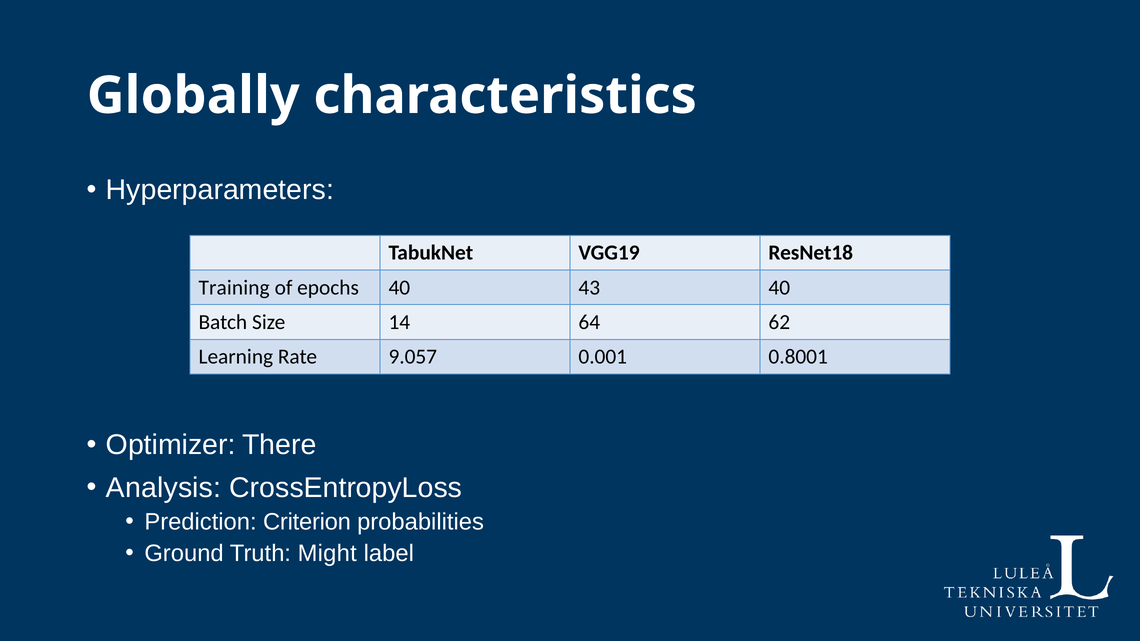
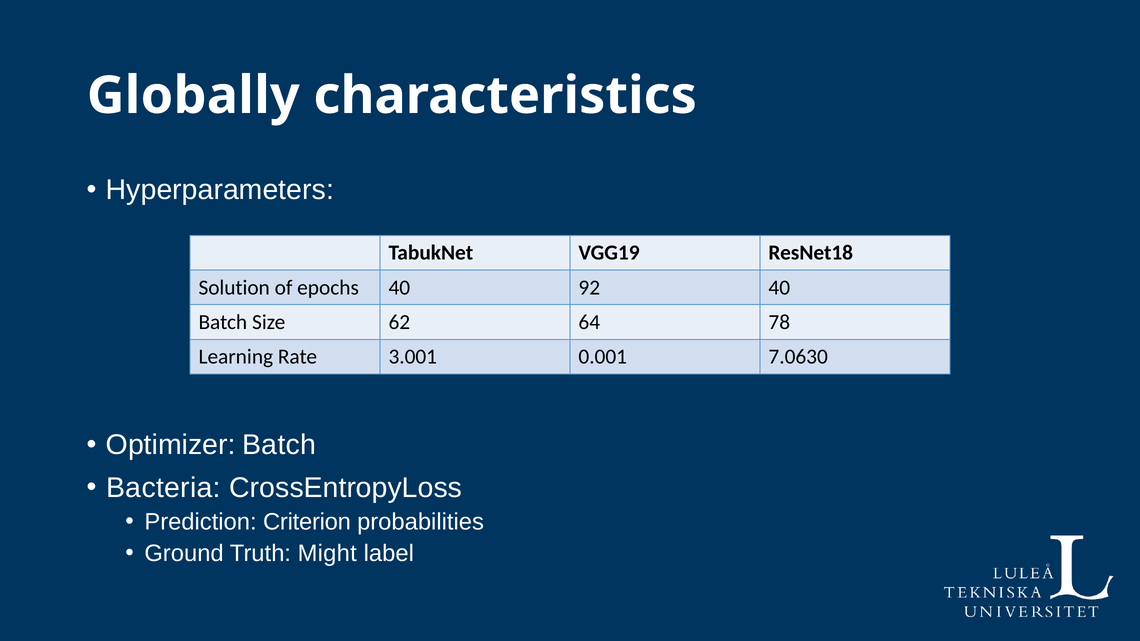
Training: Training -> Solution (234, 288)
43: 43 -> 92 (589, 288)
14: 14 -> 62 (399, 322)
62: 62 -> 78 (779, 322)
9.057: 9.057 -> 3.001 (413, 357)
0.8001: 0.8001 -> 7.0630 (798, 357)
Optimizer There: There -> Batch (279, 445)
Analysis: Analysis -> Bacteria (164, 488)
